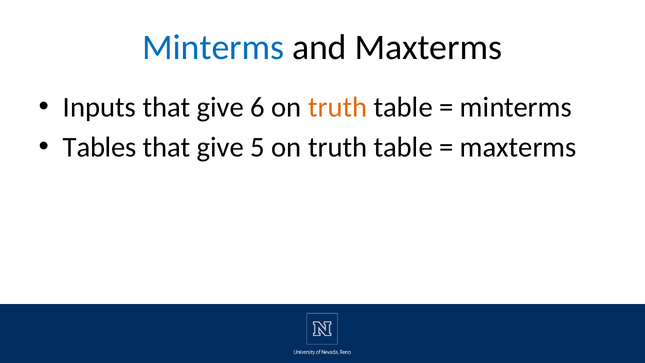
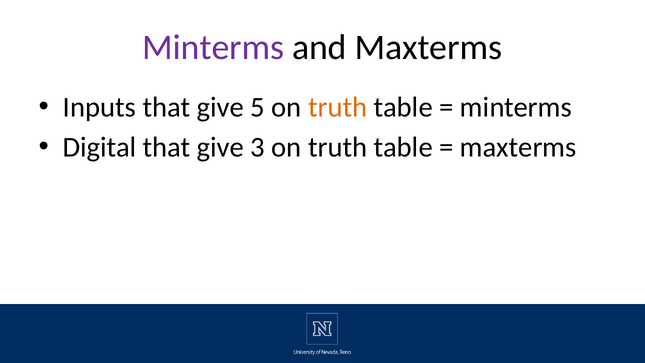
Minterms colour: blue -> purple (213, 47)
6: 6 -> 5 (258, 107)
Tables: Tables -> Digital (100, 147)
5: 5 -> 3 (258, 147)
